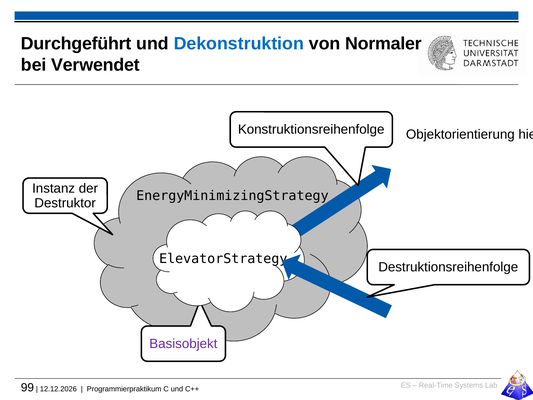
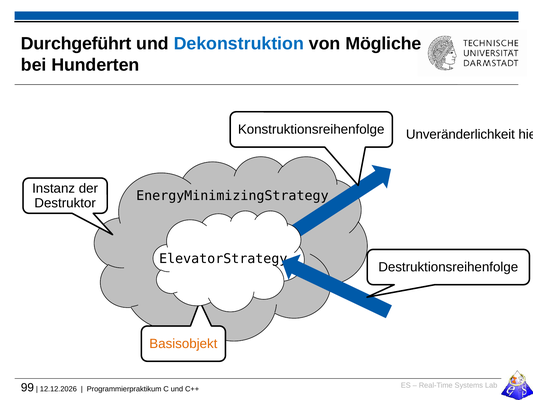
Normaler: Normaler -> Mögliche (383, 43)
Verwendet: Verwendet -> Hunderten (95, 65)
Objektorientierung: Objektorientierung -> Unveränderlichkeit (460, 134)
Basisobjekt colour: purple -> orange (183, 343)
